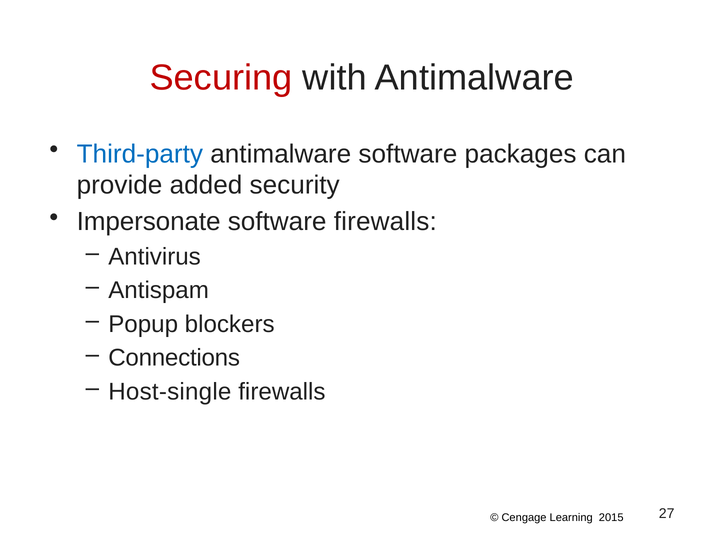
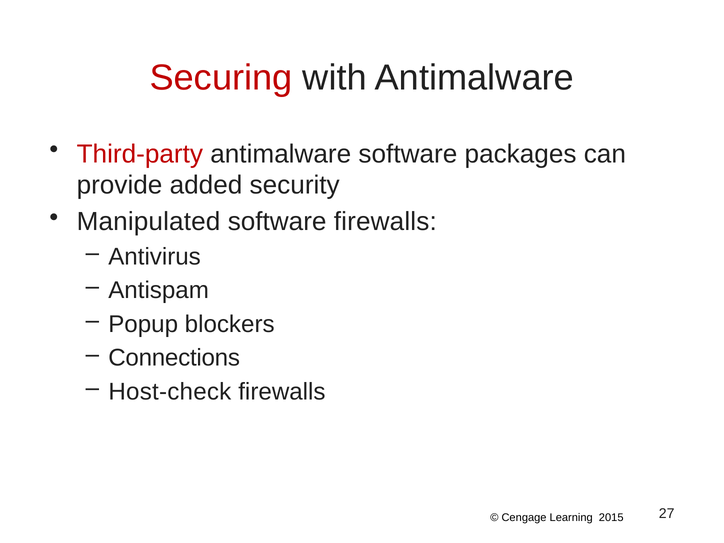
Third-party colour: blue -> red (140, 154)
Impersonate: Impersonate -> Manipulated (148, 222)
Host-single: Host-single -> Host-check (170, 392)
